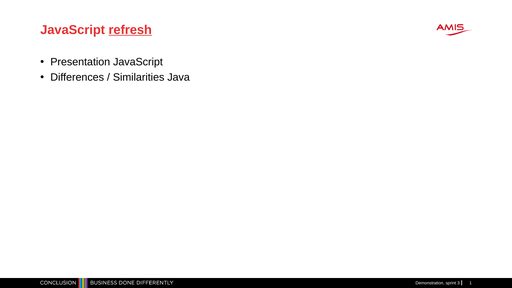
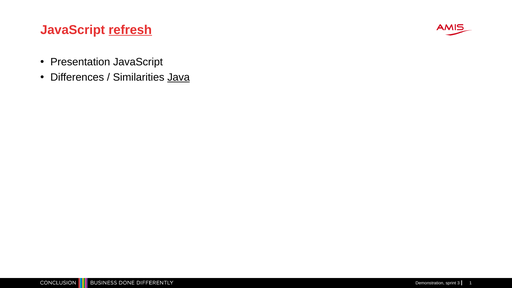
Java underline: none -> present (179, 77)
